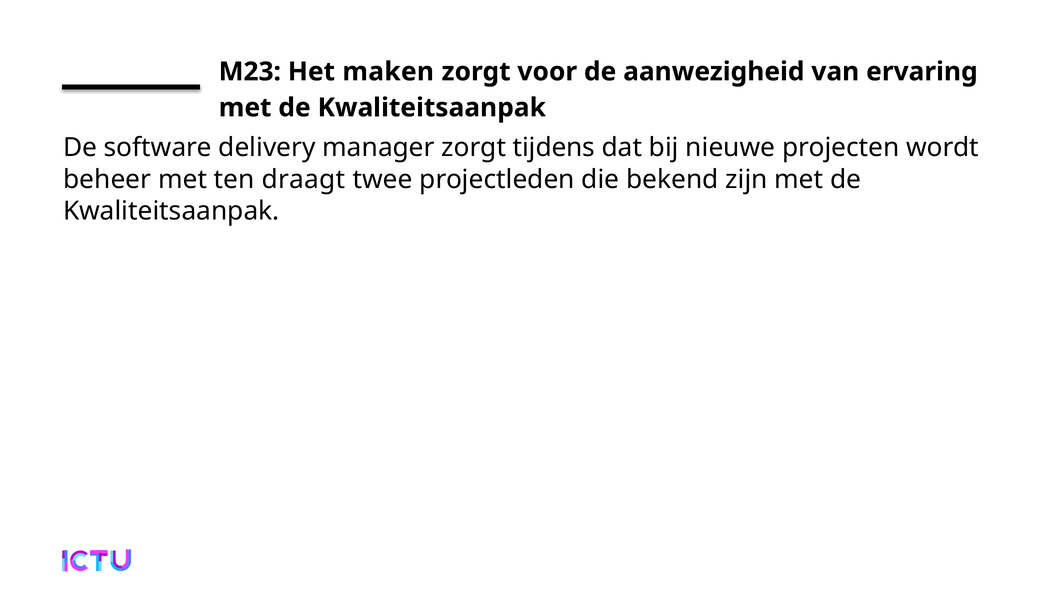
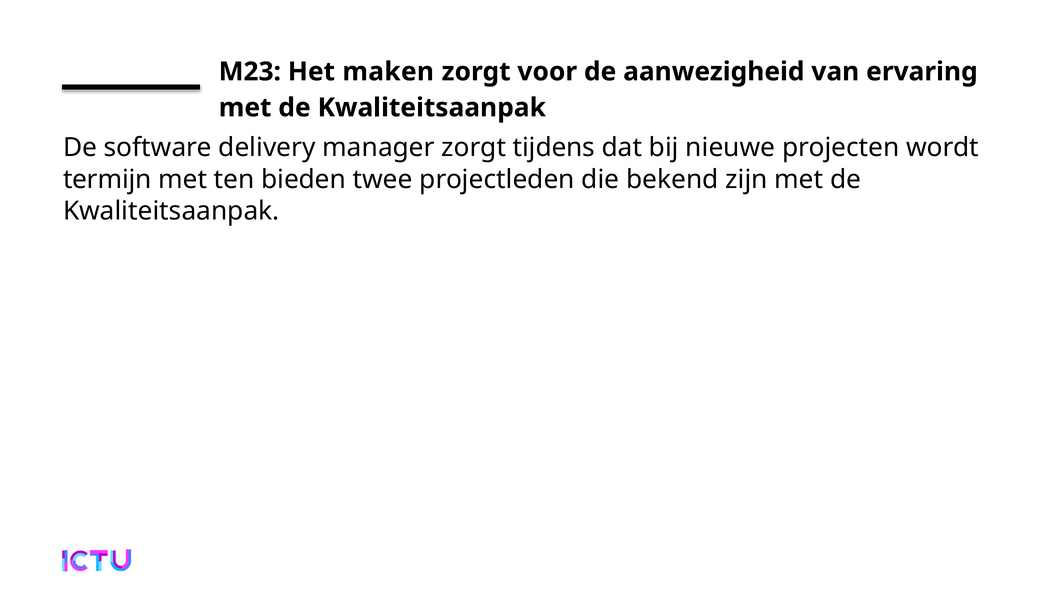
beheer: beheer -> termijn (107, 179)
draagt: draagt -> bieden (304, 179)
